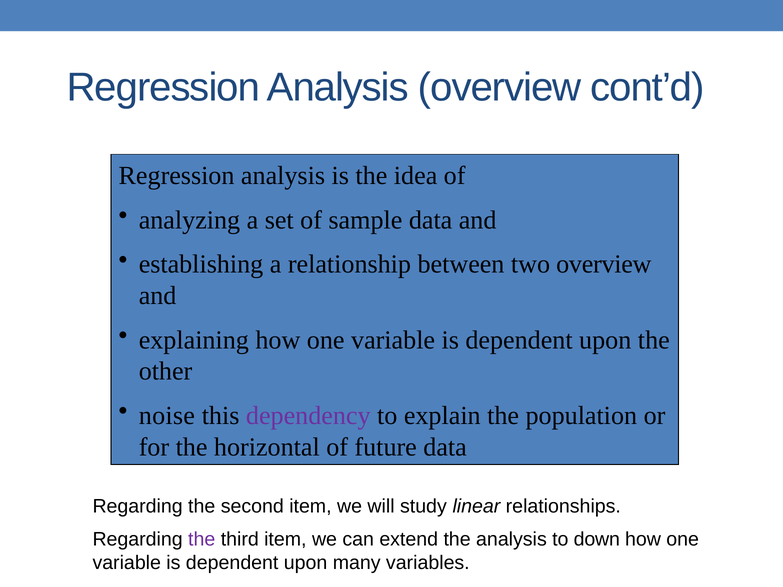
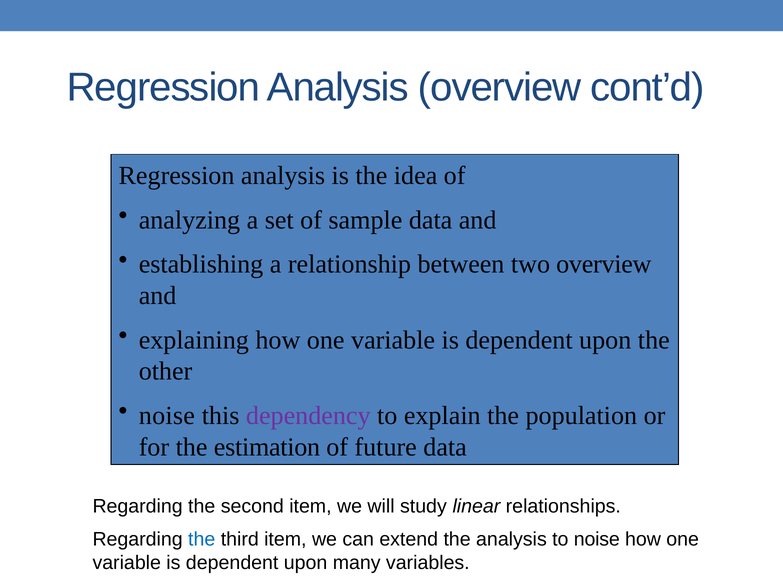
horizontal: horizontal -> estimation (267, 447)
the colour: purple -> blue (202, 540)
to down: down -> noise (597, 540)
